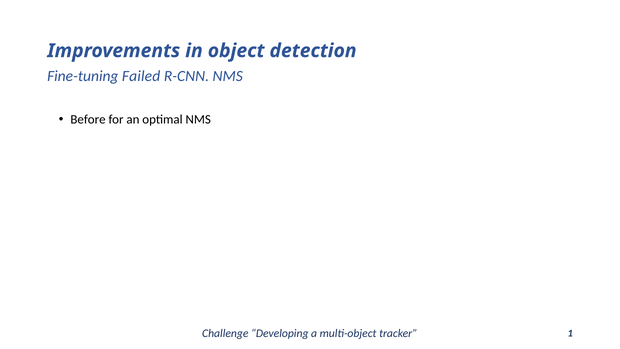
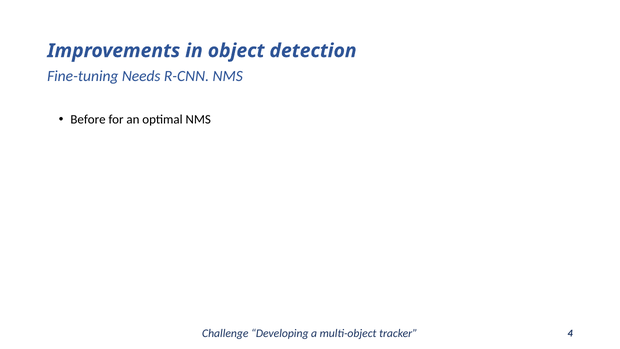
Failed: Failed -> Needs (141, 76)
1: 1 -> 4 (570, 333)
